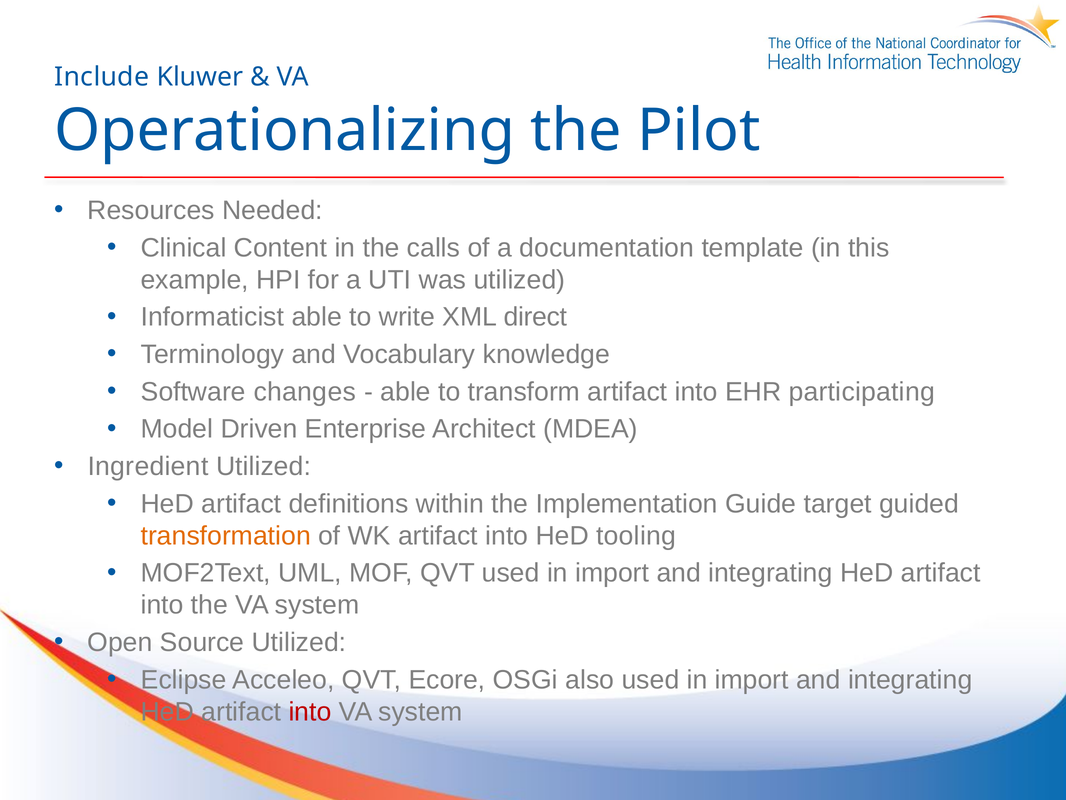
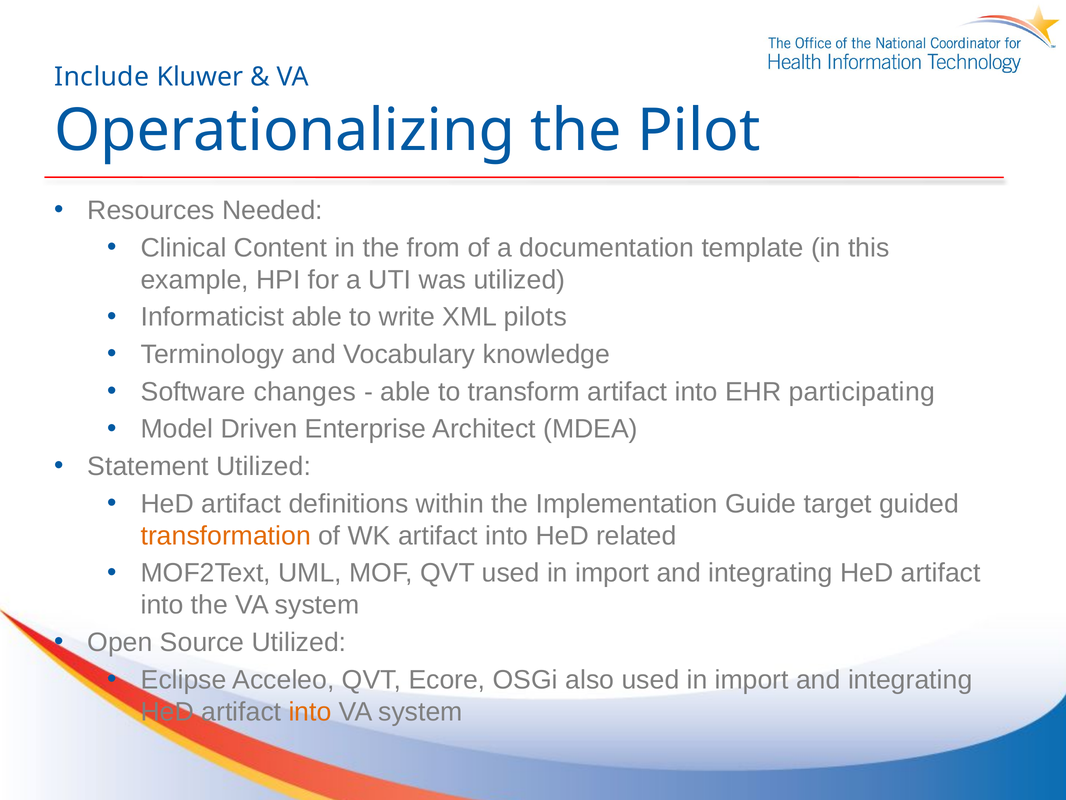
calls: calls -> from (434, 248)
direct: direct -> pilots (535, 317)
Ingredient: Ingredient -> Statement (148, 466)
tooling: tooling -> related (636, 535)
into colour: red -> orange (310, 711)
